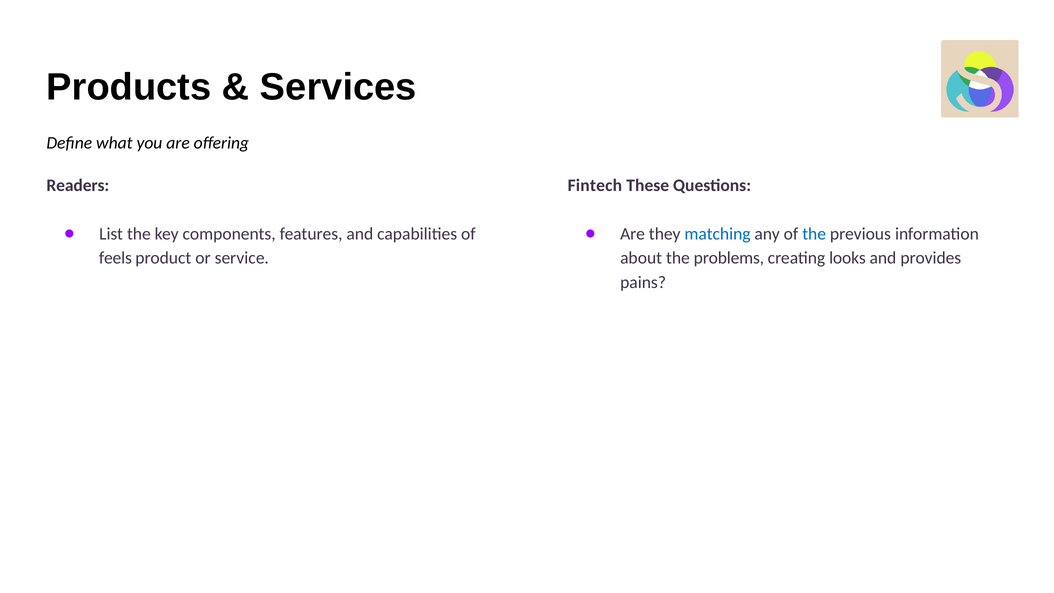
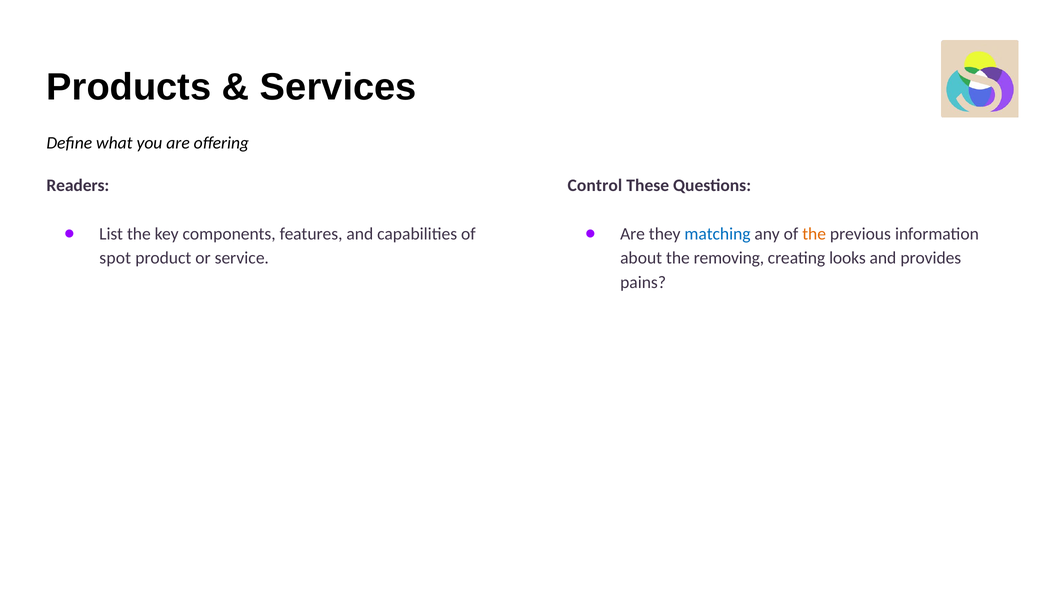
Fintech: Fintech -> Control (595, 185)
the colour: blue -> orange (814, 234)
feels: feels -> spot (115, 258)
problems: problems -> removing (729, 258)
